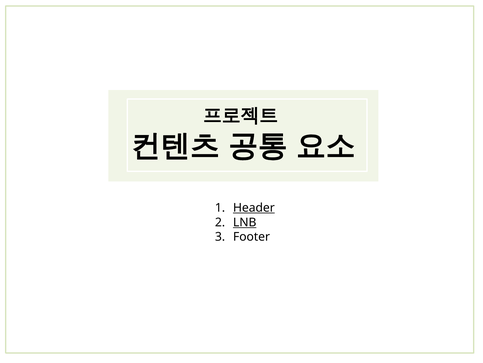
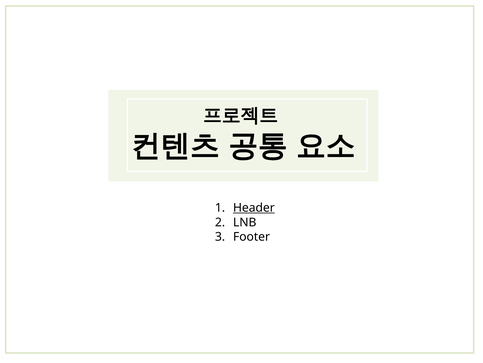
LNB underline: present -> none (245, 222)
